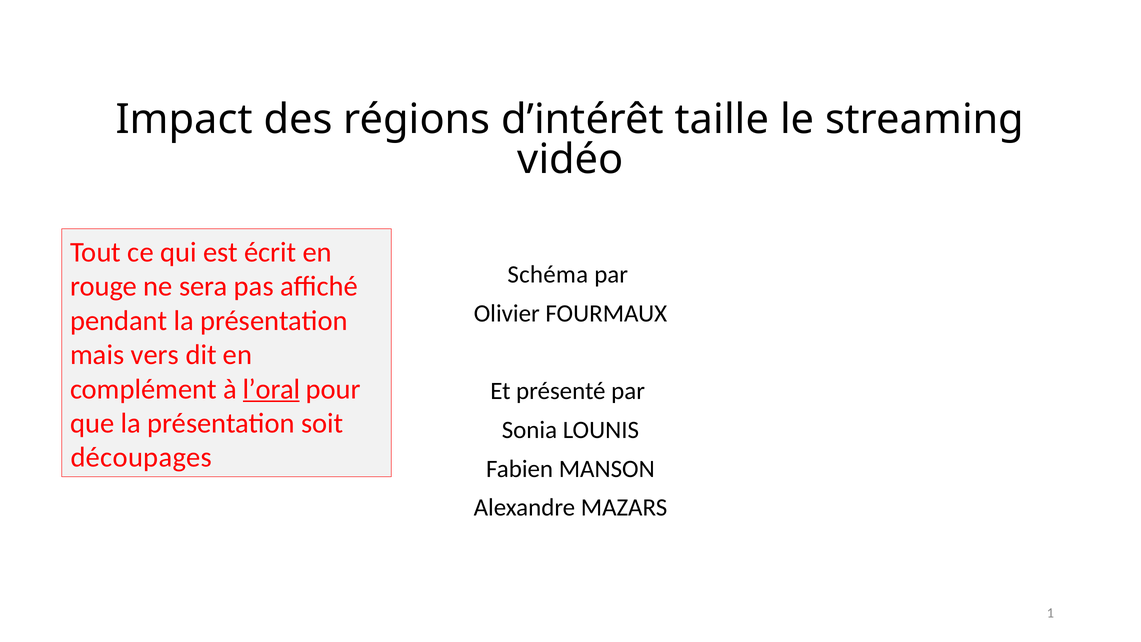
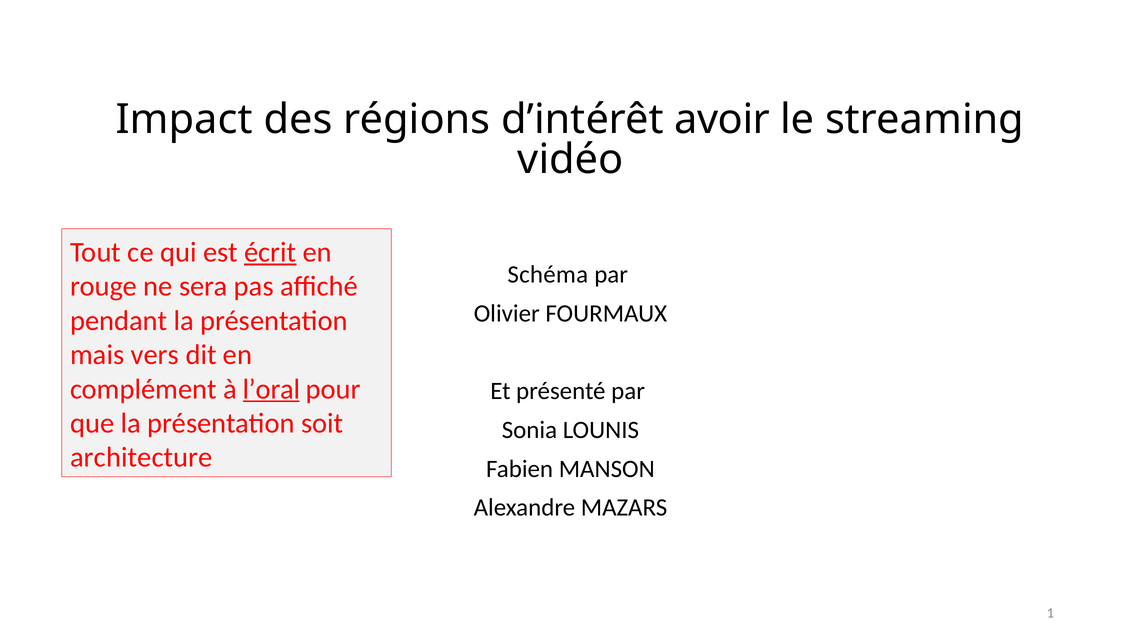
taille: taille -> avoir (722, 119)
écrit underline: none -> present (270, 252)
découpages: découpages -> architecture (141, 457)
